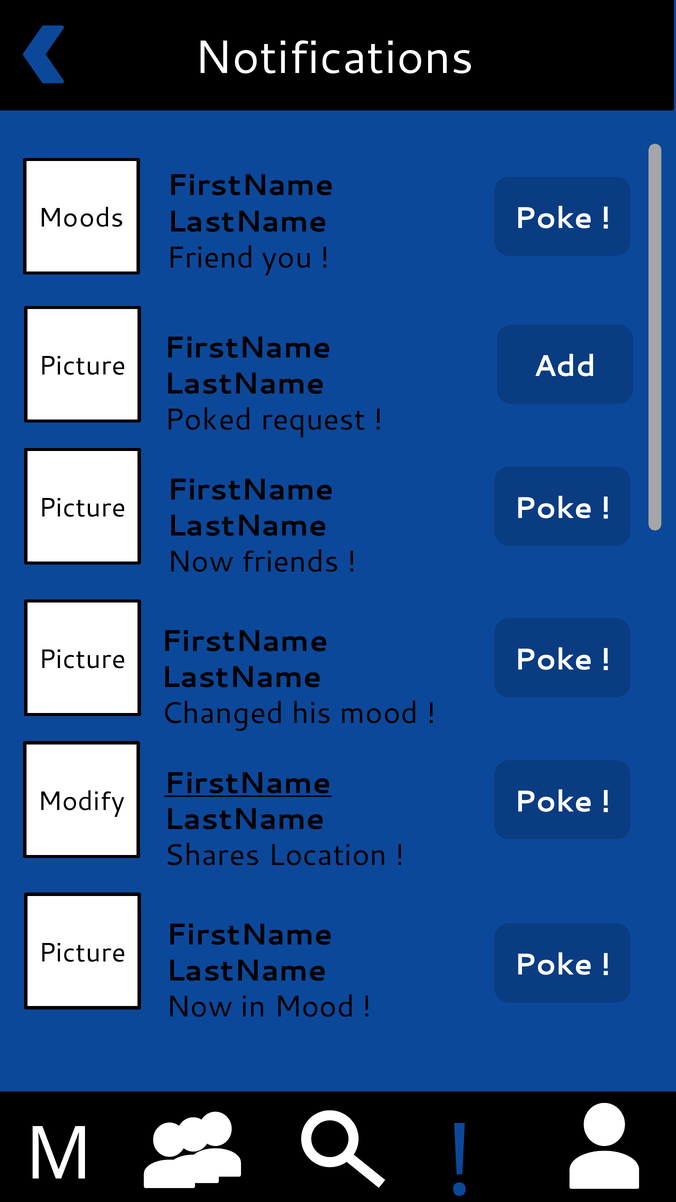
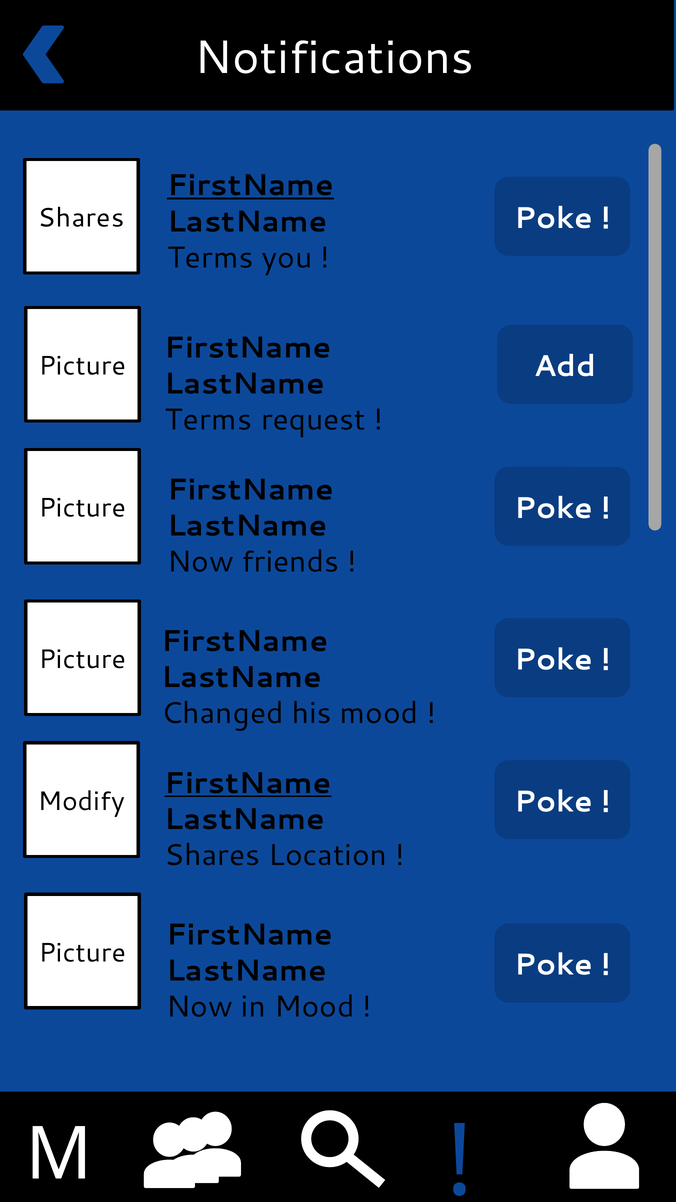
FirstName underline: none -> present (250, 185)
Moods: Moods -> Shares (81, 218)
Friend: Friend -> Terms (210, 258)
Poked: Poked -> Terms (208, 420)
